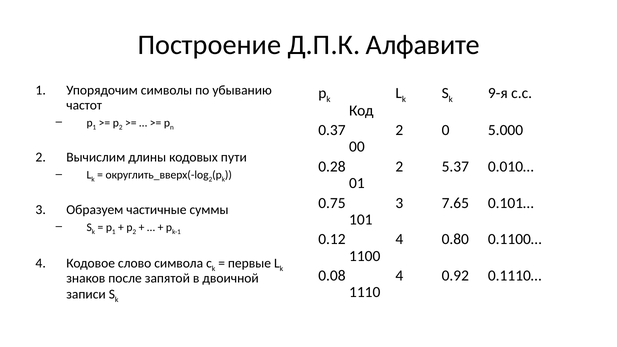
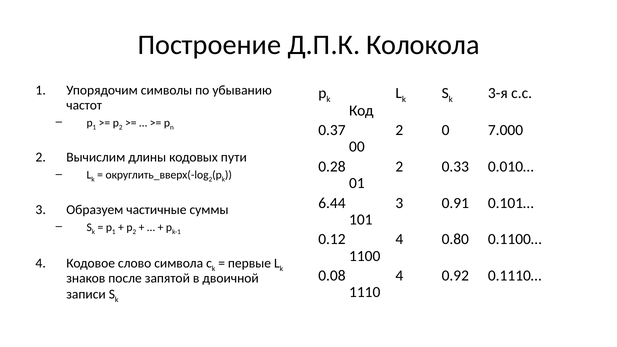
Алфавите: Алфавите -> Колокола (423, 45)
9-я: 9-я -> 3-я (498, 93)
5.000: 5.000 -> 7.000 (506, 130)
5.37: 5.37 -> 0.33 (455, 167)
0.75: 0.75 -> 6.44 (332, 203)
7.65: 7.65 -> 0.91 (455, 203)
